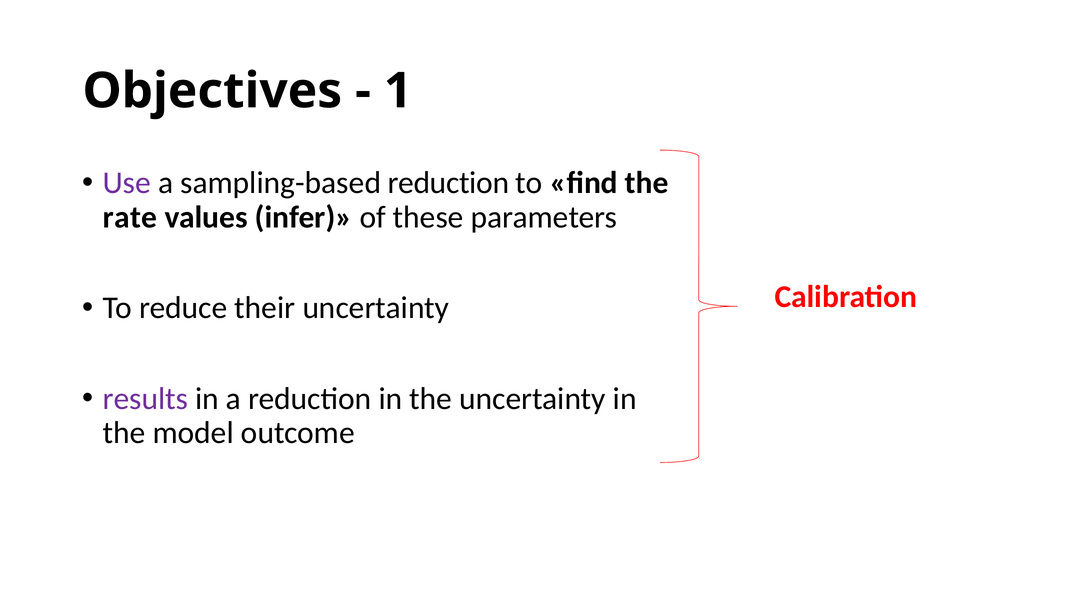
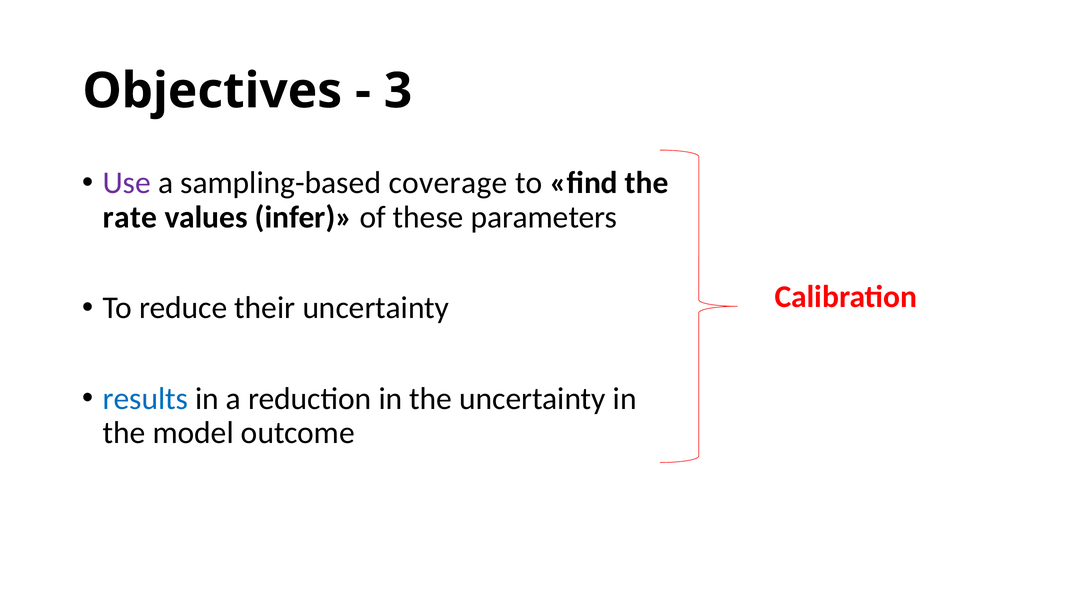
1: 1 -> 3 (398, 91)
sampling-based reduction: reduction -> coverage (448, 183)
results colour: purple -> blue (145, 398)
